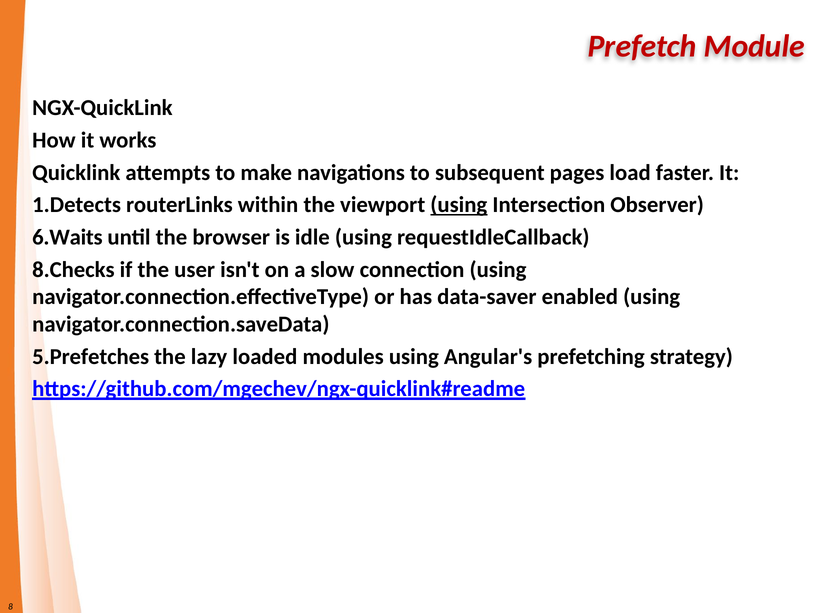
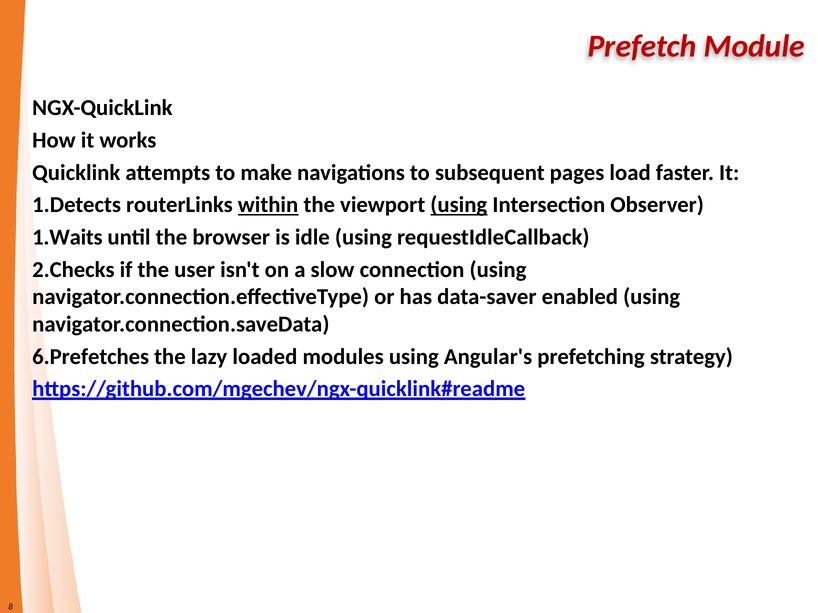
within underline: none -> present (268, 205)
6.Waits: 6.Waits -> 1.Waits (67, 238)
8.Checks: 8.Checks -> 2.Checks (73, 270)
5.Prefetches: 5.Prefetches -> 6.Prefetches (91, 357)
